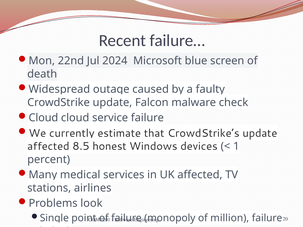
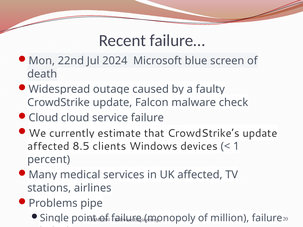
honest: honest -> clients (109, 147)
look: look -> pipe (92, 204)
